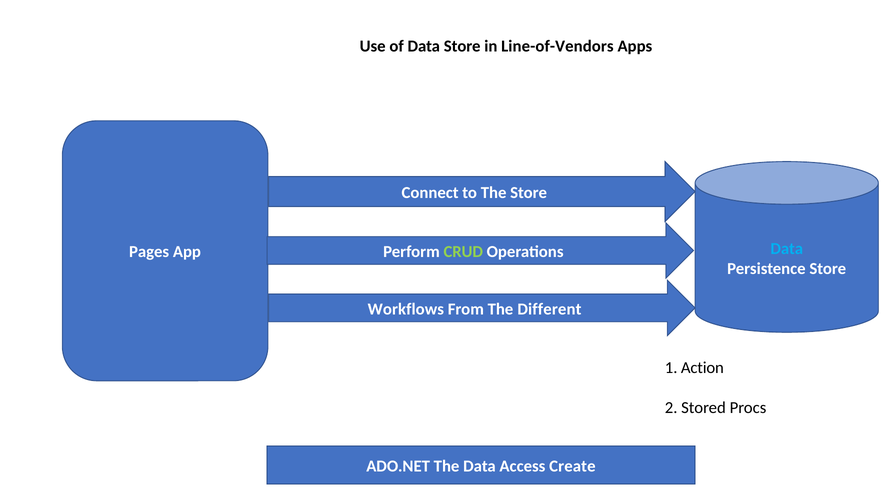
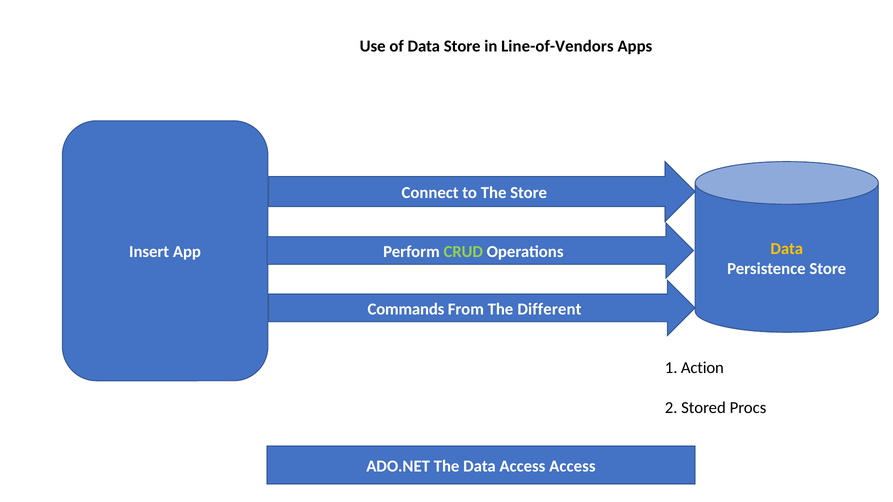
Data colour: light blue -> yellow (787, 249)
Pages: Pages -> Insert (149, 252)
Workflows: Workflows -> Commands (406, 309)
Access Create: Create -> Access (572, 466)
